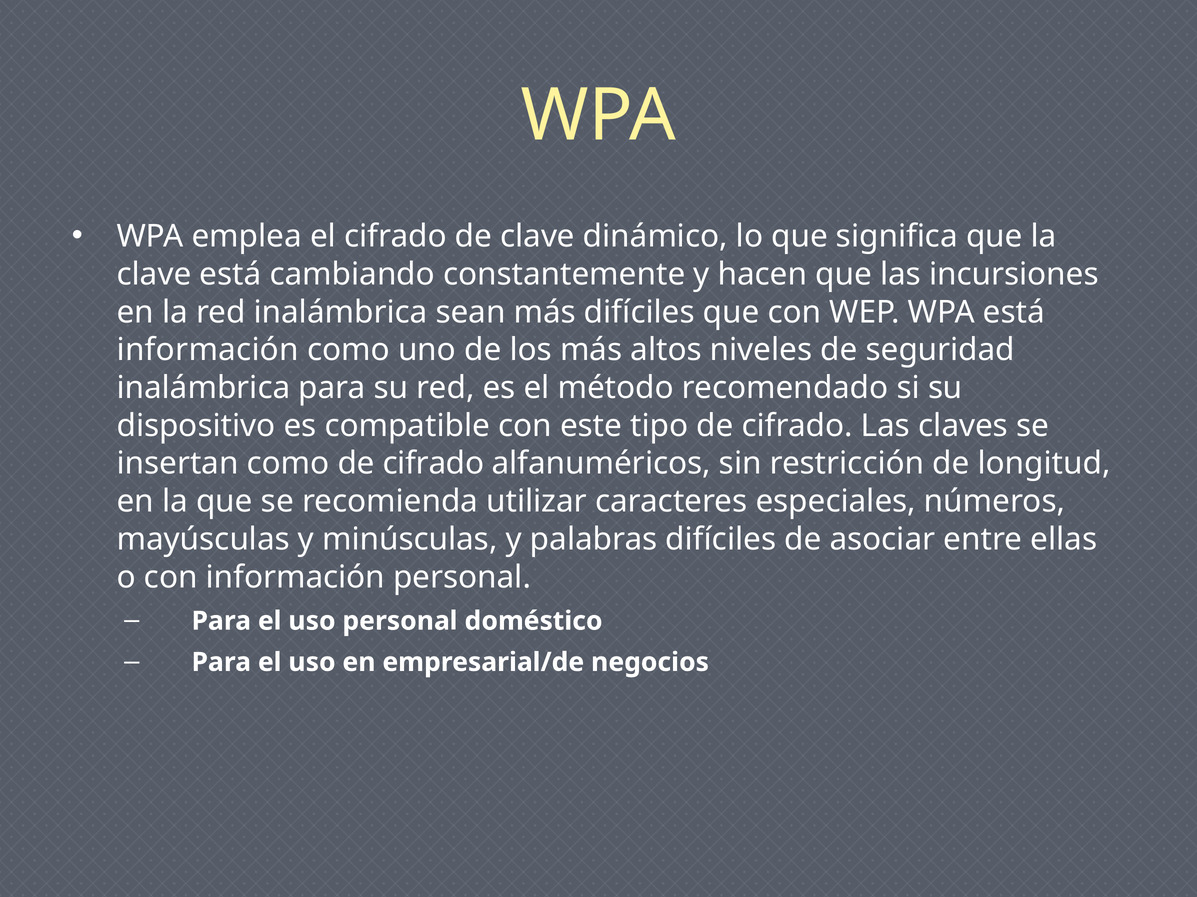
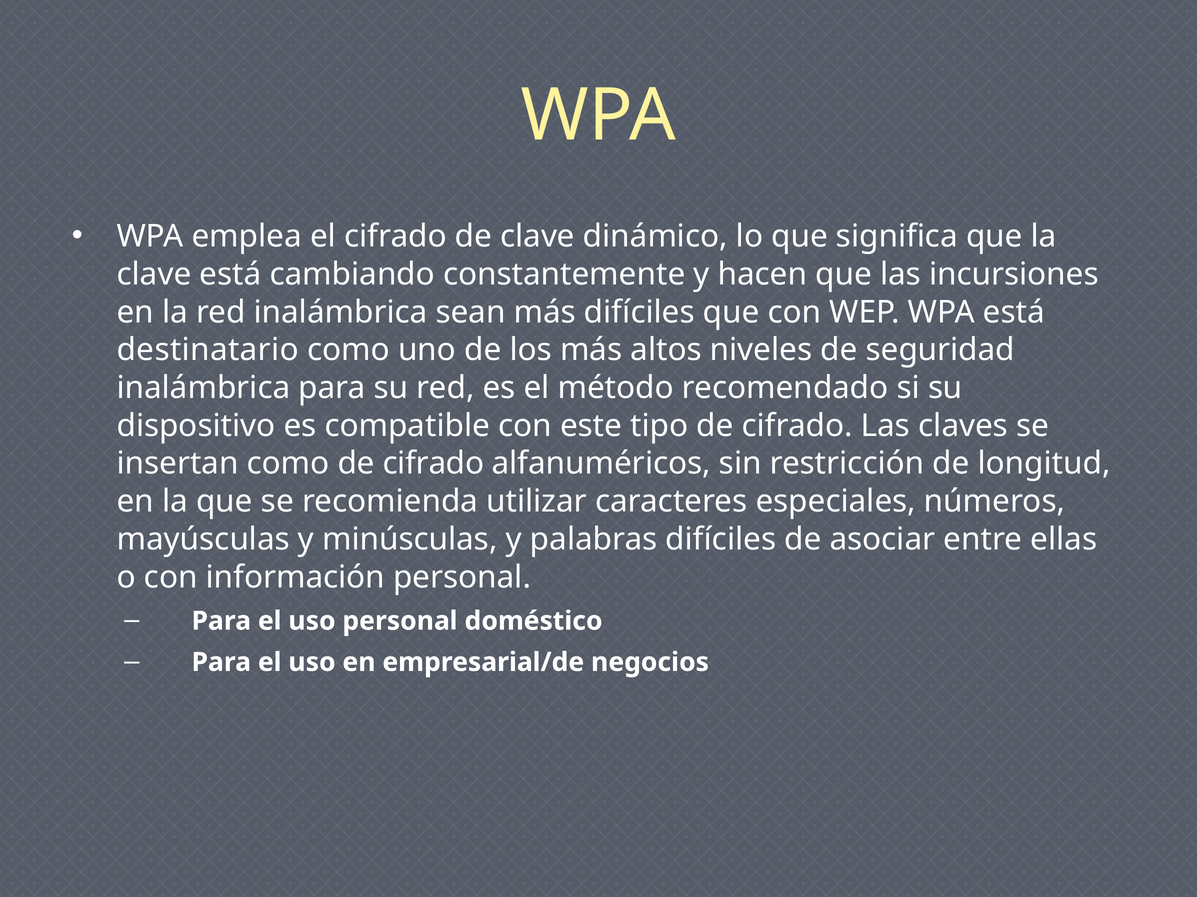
información: información -> destinatario (208, 350)
